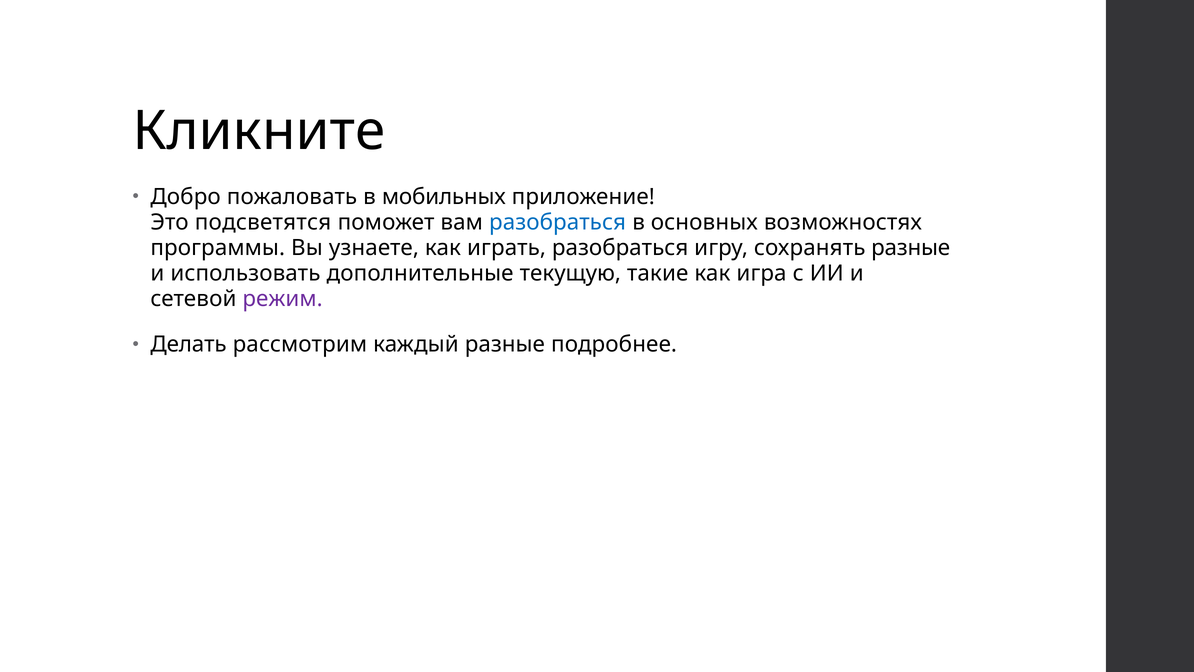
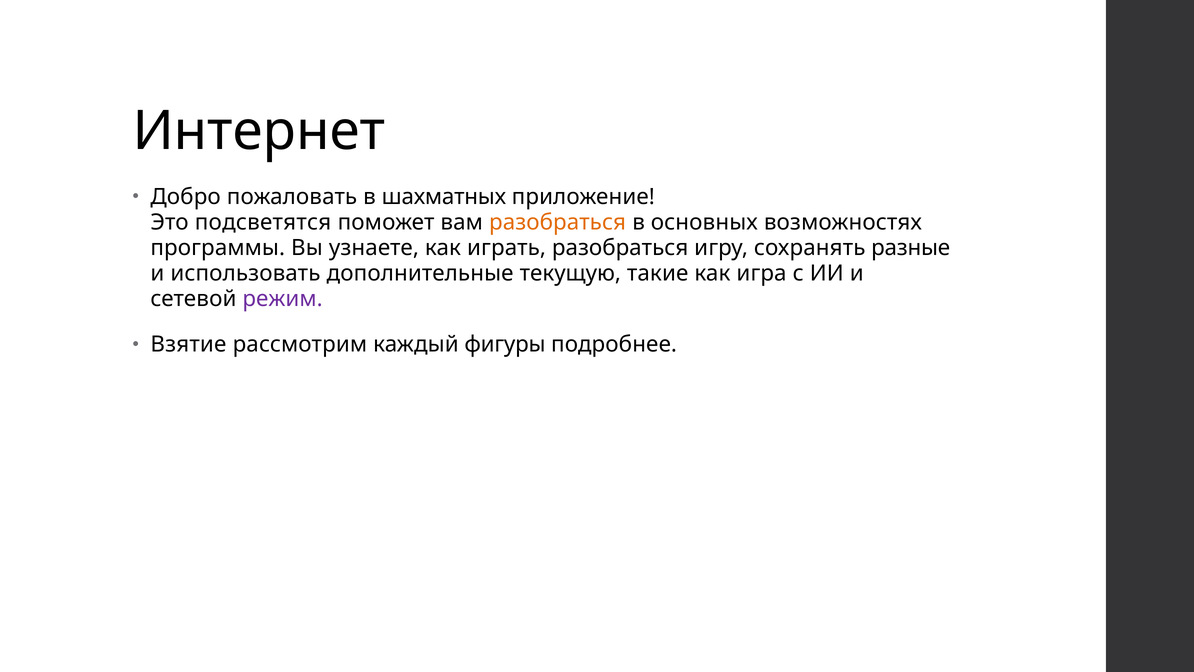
Кликните: Кликните -> Интернет (259, 131)
мобильных: мобильных -> шахматных (444, 197)
разобраться colour: blue -> orange (558, 222)
Делать: Делать -> Взятие (188, 344)
каждый разные: разные -> фигуры (505, 344)
